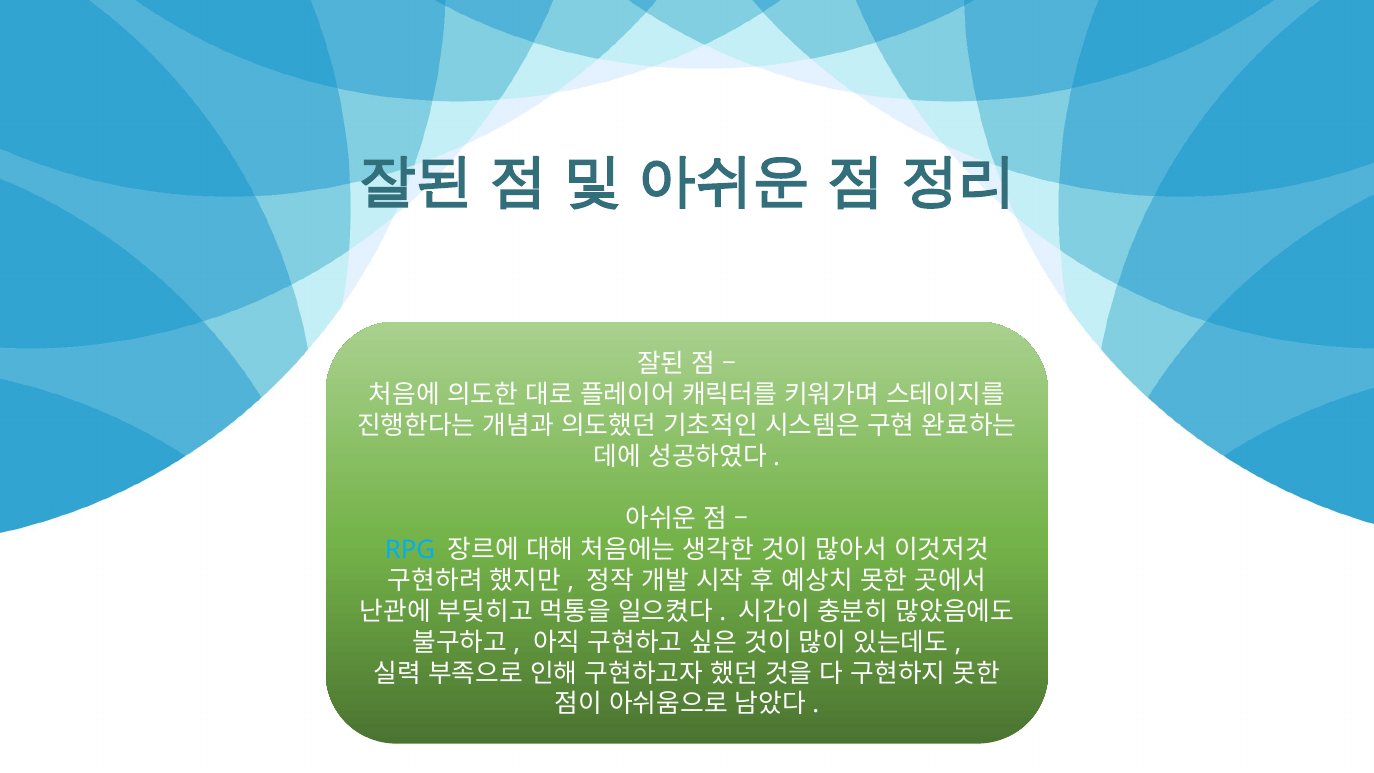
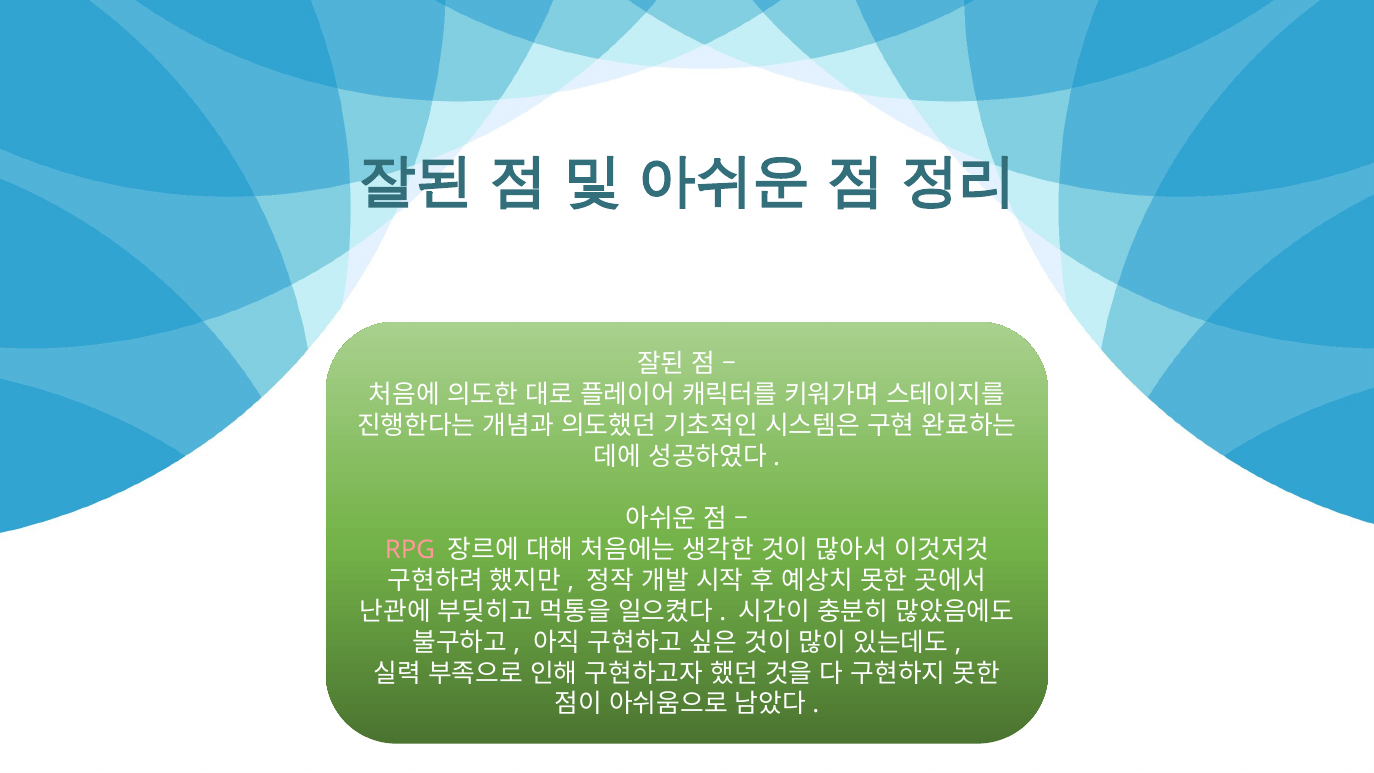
RPG colour: light blue -> pink (410, 550)
